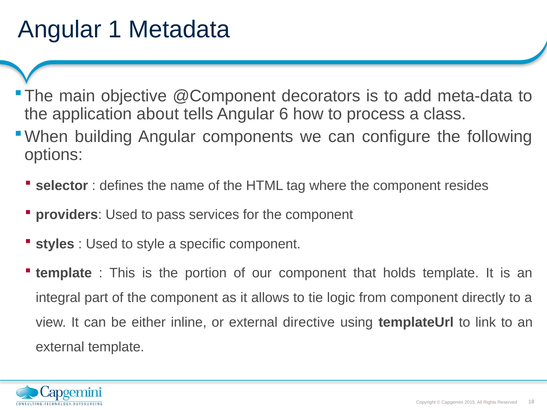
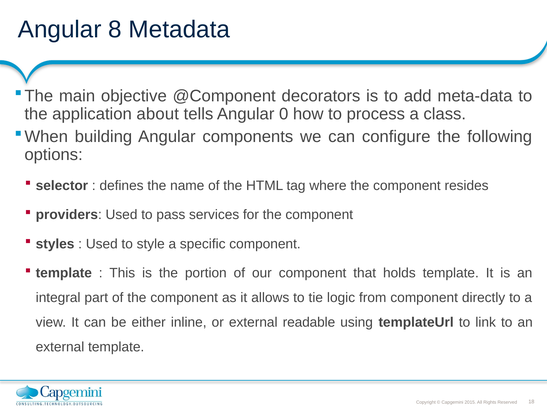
1: 1 -> 8 (115, 29)
6: 6 -> 0 (284, 114)
directive: directive -> readable (309, 323)
